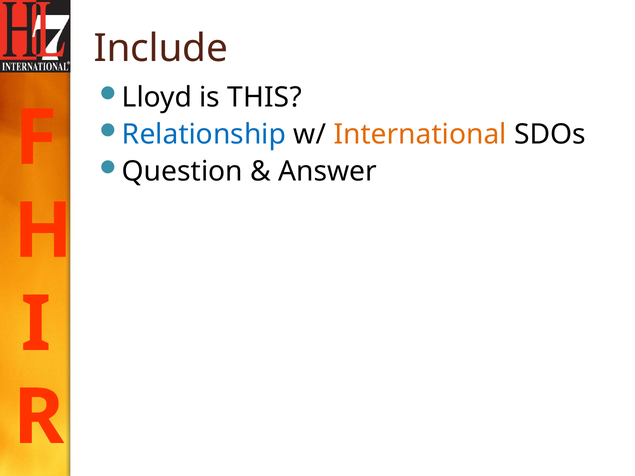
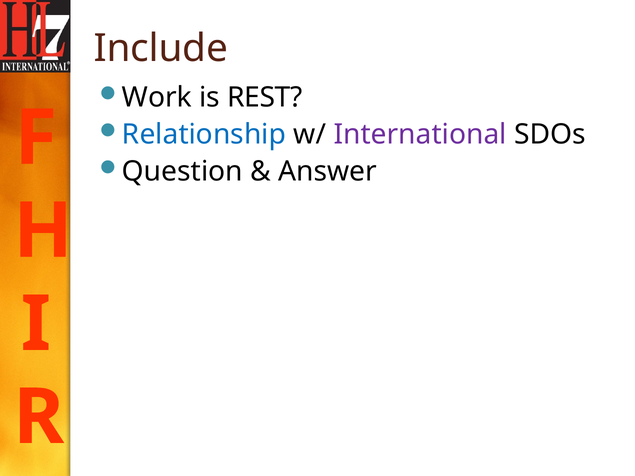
Lloyd: Lloyd -> Work (157, 98)
THIS: THIS -> REST (265, 98)
International colour: orange -> purple (420, 135)
